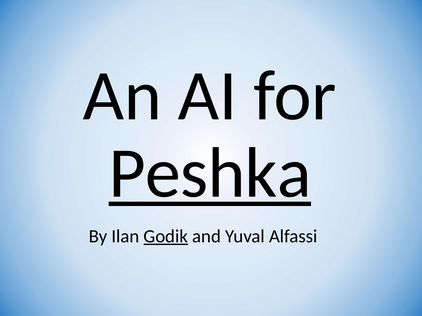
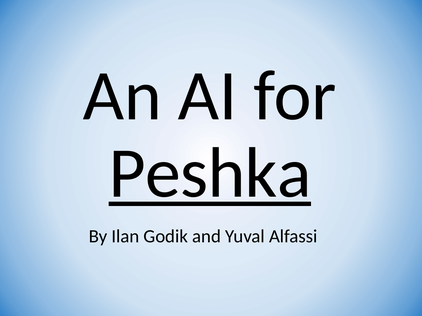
Godik underline: present -> none (166, 237)
